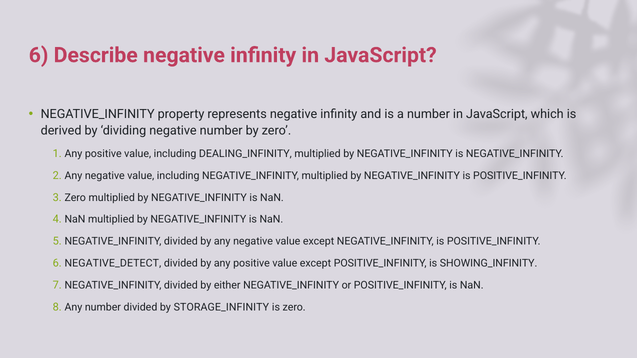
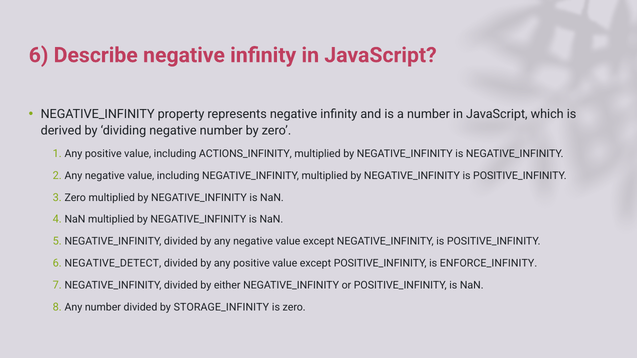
DEALING_INFINITY: DEALING_INFINITY -> ACTIONS_INFINITY (245, 154)
SHOWING_INFINITY: SHOWING_INFINITY -> ENFORCE_INFINITY (489, 264)
